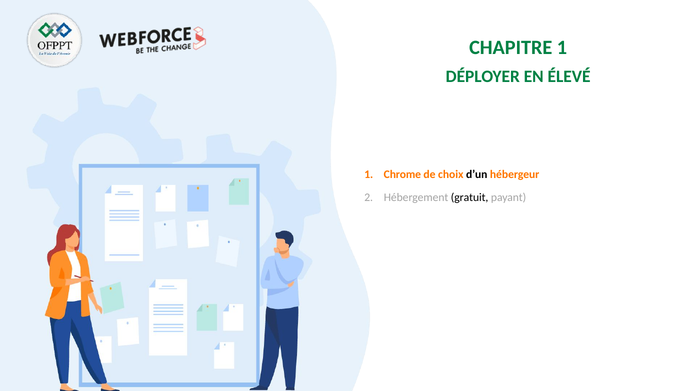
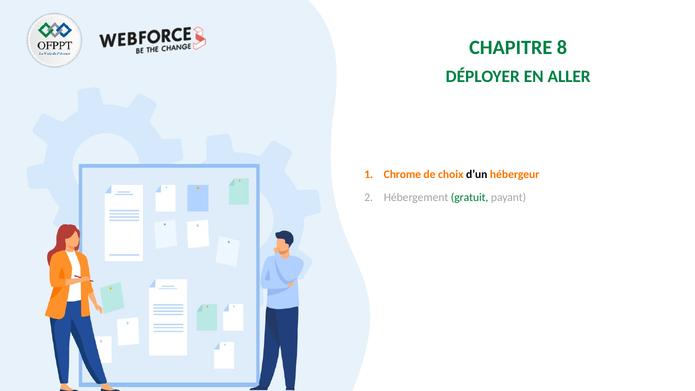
CHAPITRE 1: 1 -> 8 (562, 48)
ÉLEVÉ: ÉLEVÉ -> ALLER (569, 76)
gratuit colour: black -> green (470, 198)
